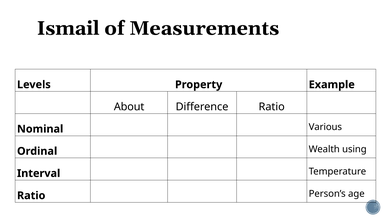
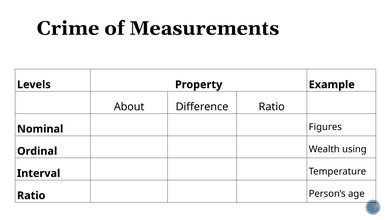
Ismail: Ismail -> Crime (68, 28)
Various: Various -> Figures (325, 127)
